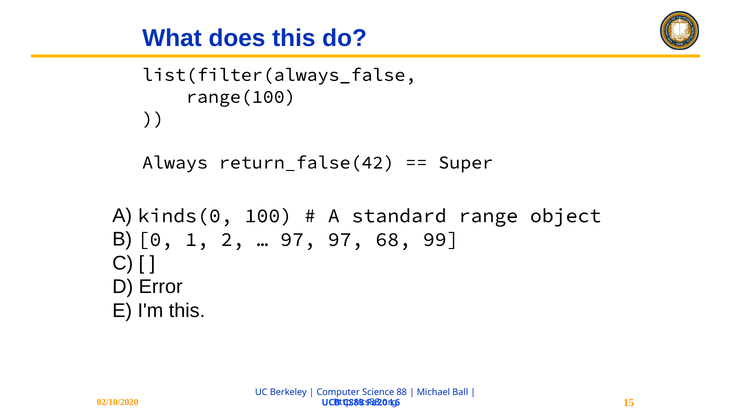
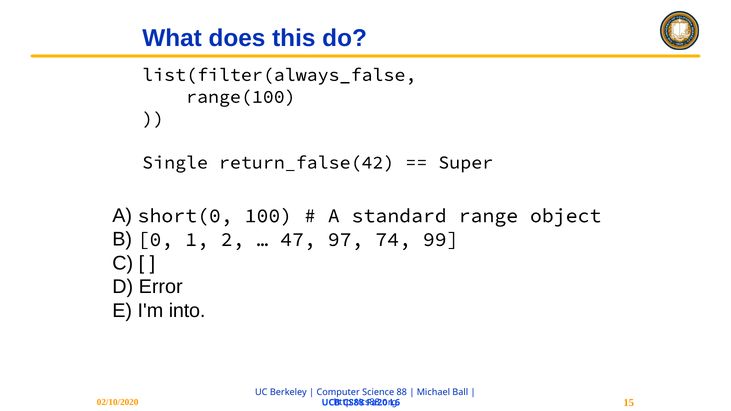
Always: Always -> Single (175, 163)
kinds(0: kinds(0 -> short(0 (185, 216)
97: 97 -> 47 (298, 240)
68: 68 -> 74 (393, 240)
I'm this: this -> into (187, 311)
